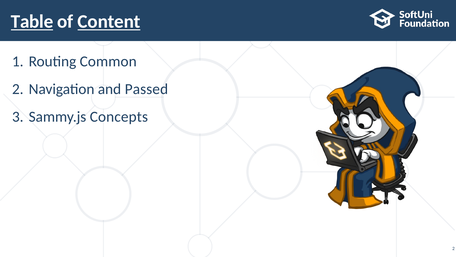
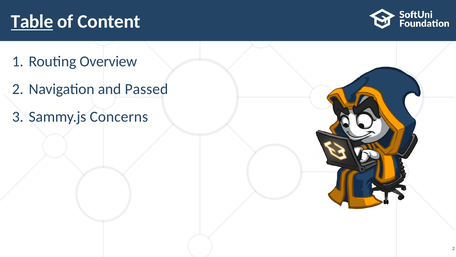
Content underline: present -> none (109, 22)
Common: Common -> Overview (108, 61)
Concepts: Concepts -> Concerns (119, 117)
